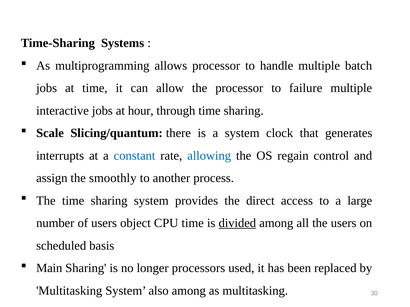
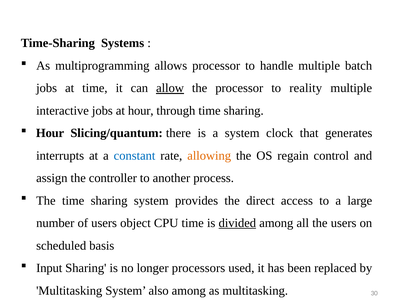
allow underline: none -> present (170, 88)
failure: failure -> reality (306, 88)
Scale: Scale -> Hour (50, 133)
allowing colour: blue -> orange (209, 156)
smoothly: smoothly -> controller (113, 178)
Main: Main -> Input (49, 269)
